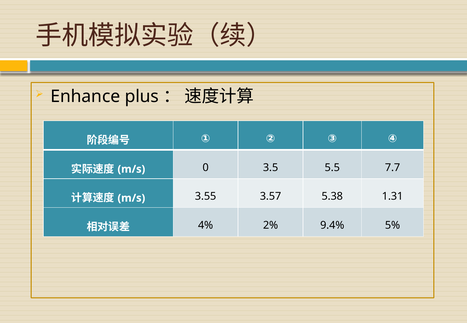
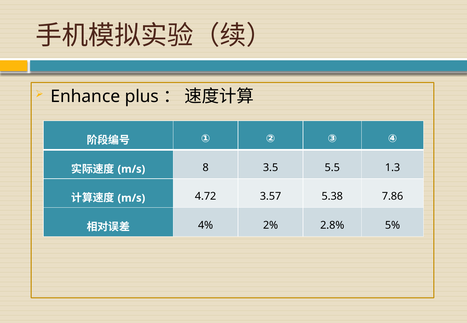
0: 0 -> 8 (206, 168)
7.7: 7.7 -> 1.3 (393, 168)
3.55: 3.55 -> 4.72 (206, 197)
1.31: 1.31 -> 7.86 (393, 197)
9.4%: 9.4% -> 2.8% (332, 225)
